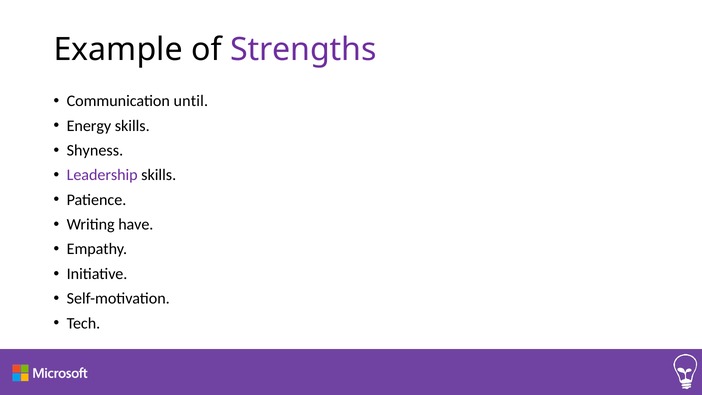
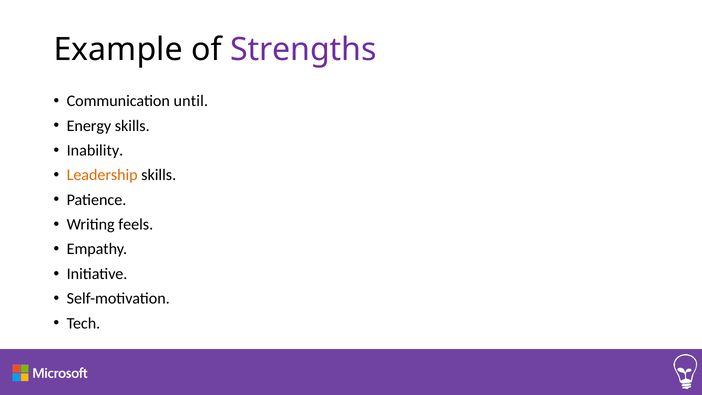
Shyness: Shyness -> Inability (95, 150)
Leadership colour: purple -> orange (102, 175)
have: have -> feels (136, 224)
